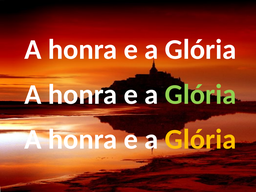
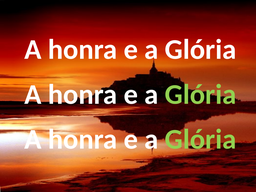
Glória colour: yellow -> light green (201, 139)
